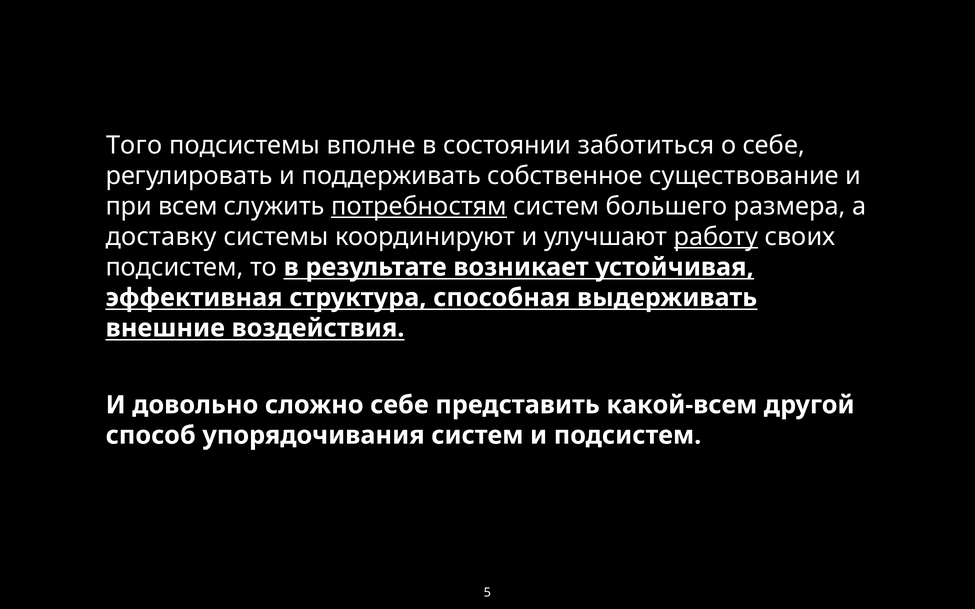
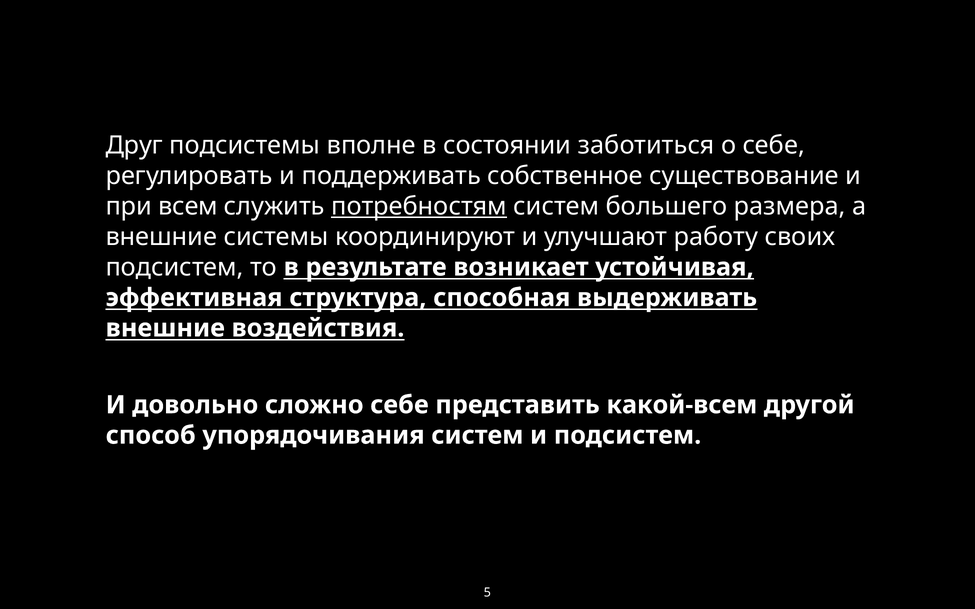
Того: Того -> Друг (134, 146)
доставку: доставку -> внешние (161, 237)
работу underline: present -> none (716, 237)
